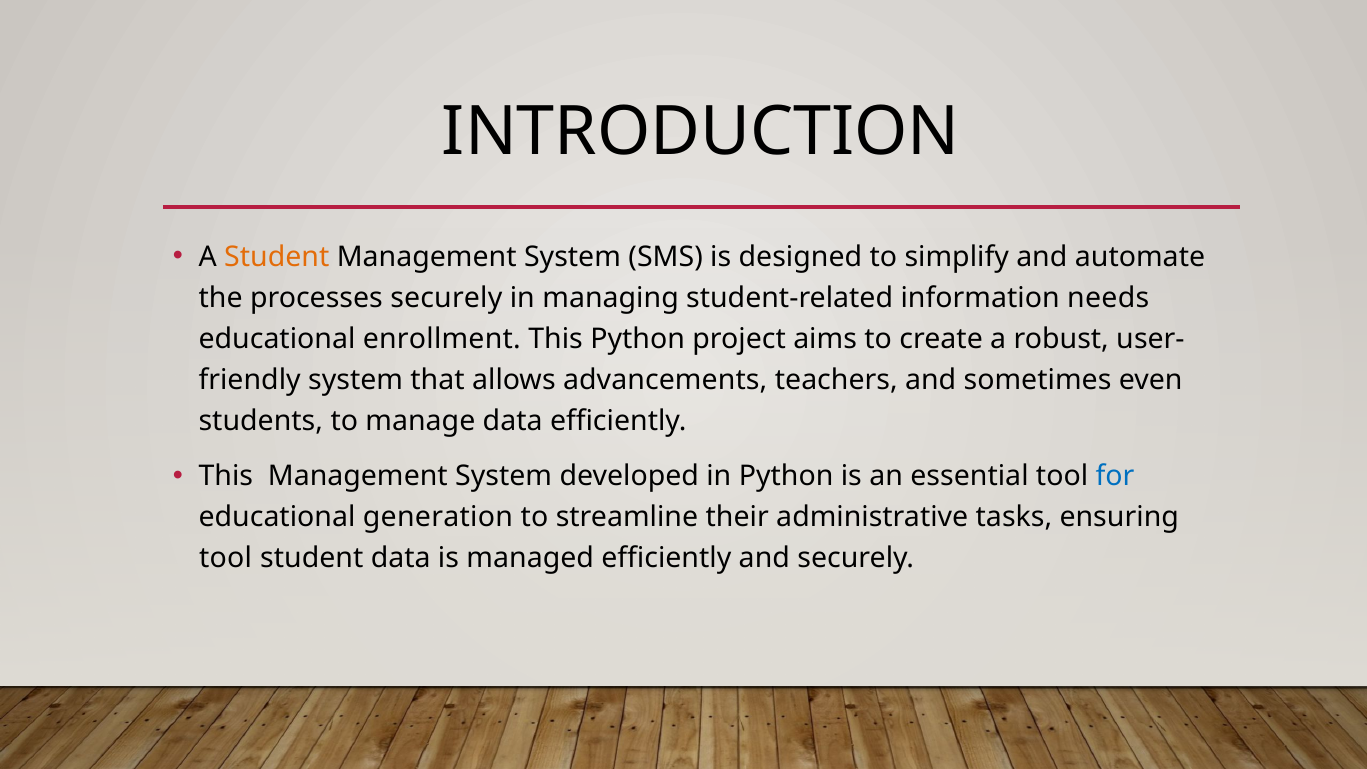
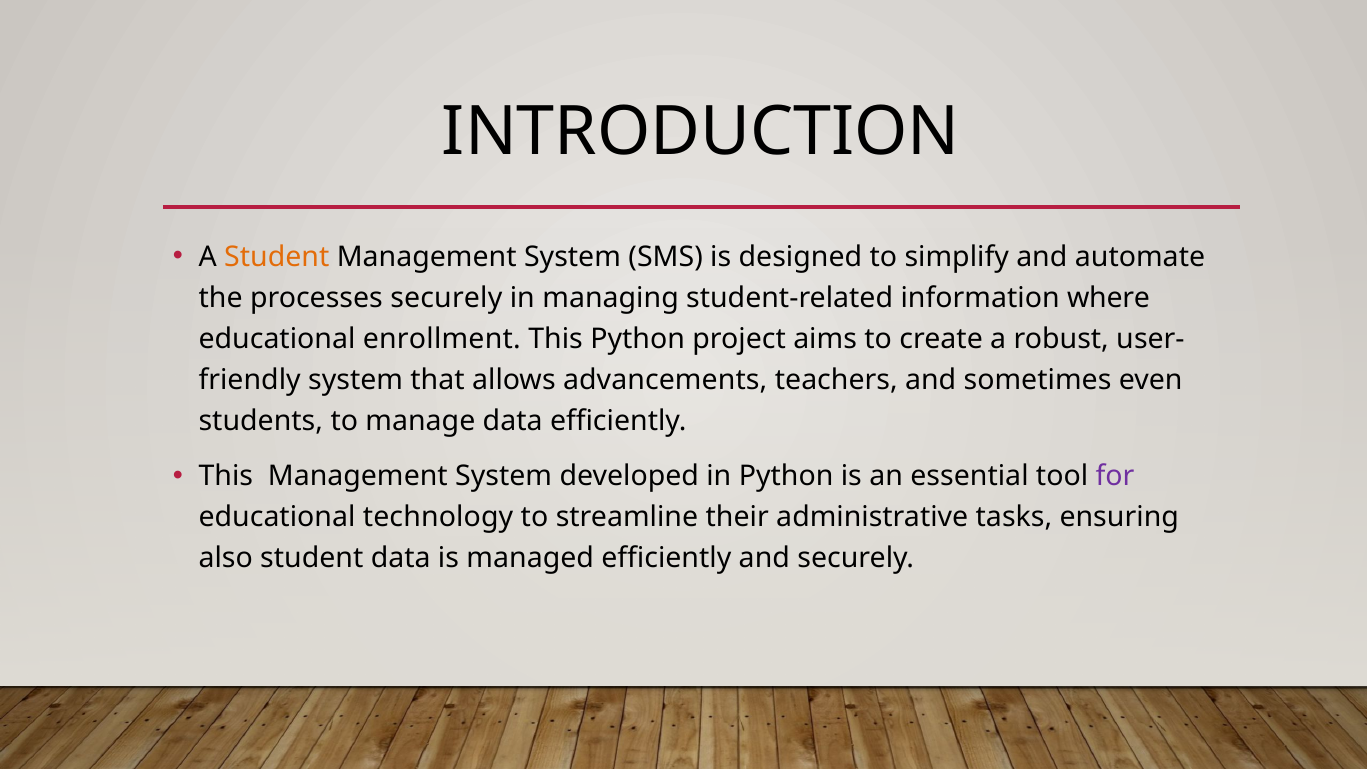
needs: needs -> where (1108, 298)
for colour: blue -> purple (1115, 476)
generation: generation -> technology (438, 517)
tool: tool -> also (226, 558)
